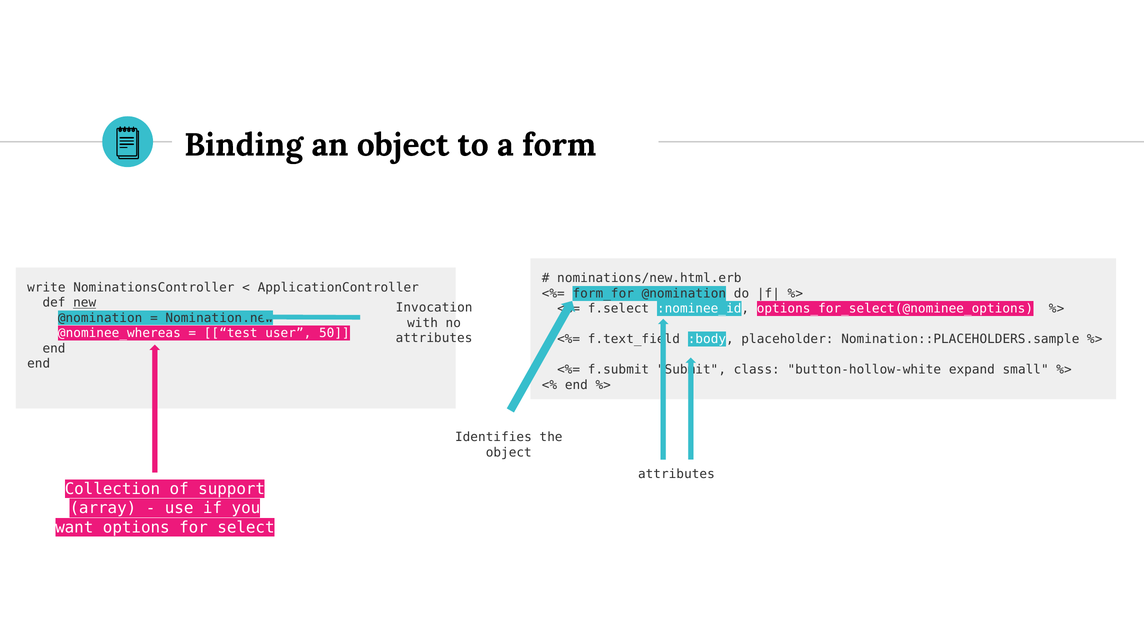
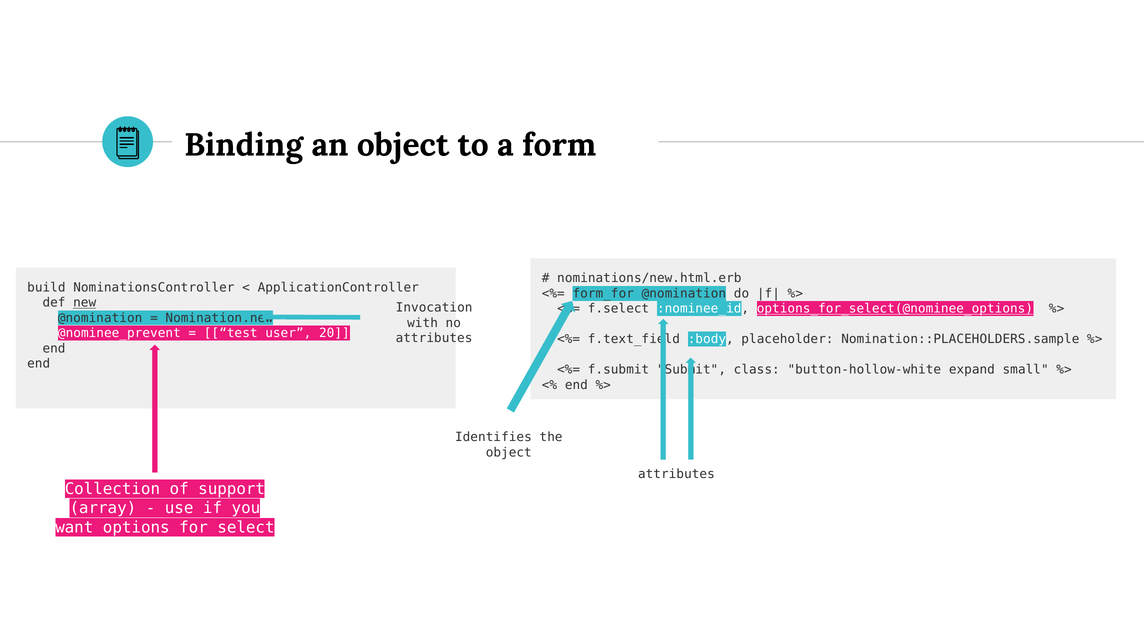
write: write -> build (46, 287)
options_for_select(@nominee_options underline: none -> present (895, 309)
@nominee_whereas: @nominee_whereas -> @nominee_prevent (119, 333)
50: 50 -> 20 (334, 333)
